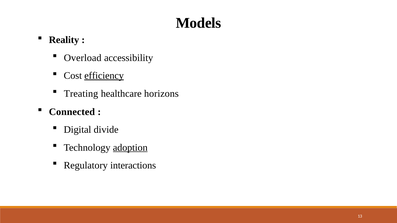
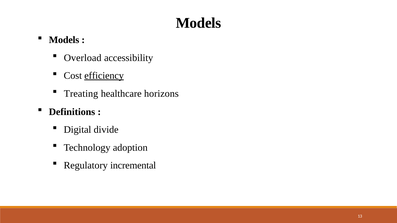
Reality: Reality -> Models (64, 40)
Connected: Connected -> Definitions (72, 112)
adoption underline: present -> none (130, 148)
interactions: interactions -> incremental (133, 166)
